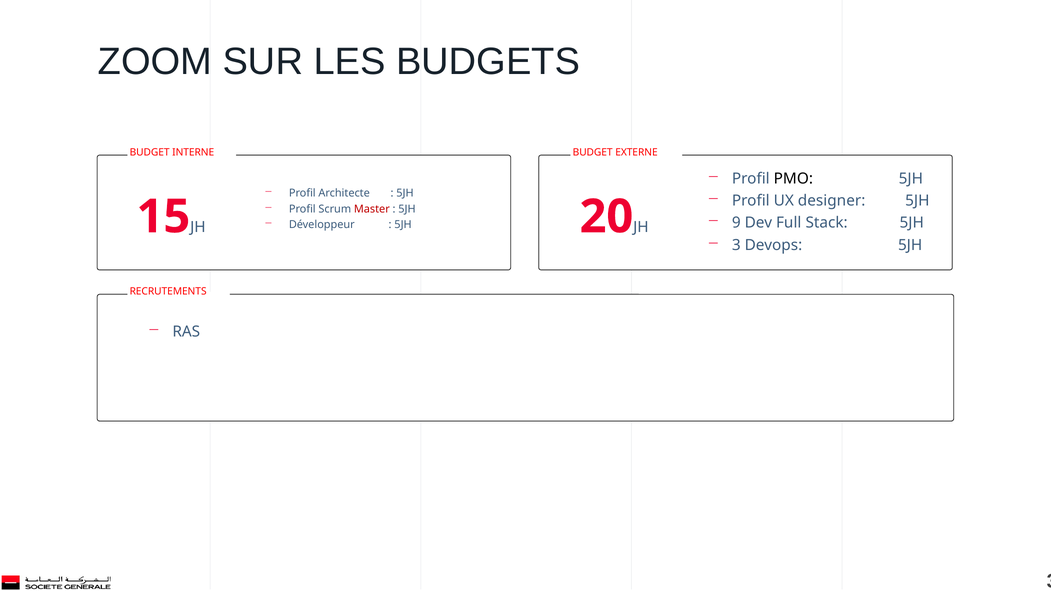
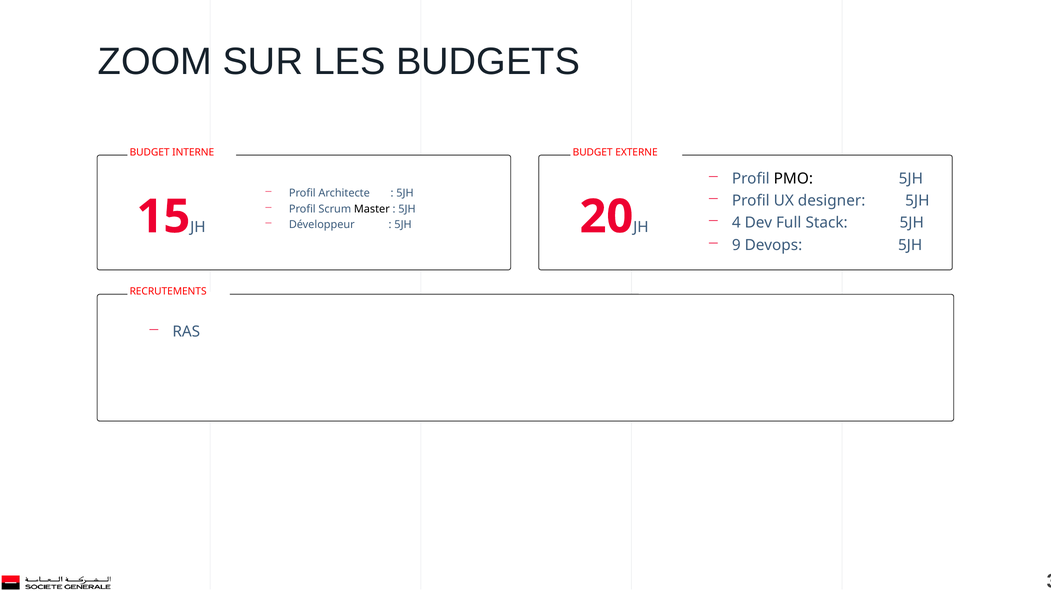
Master colour: red -> black (372, 209)
9: 9 -> 4 (736, 223)
3: 3 -> 9 (736, 245)
